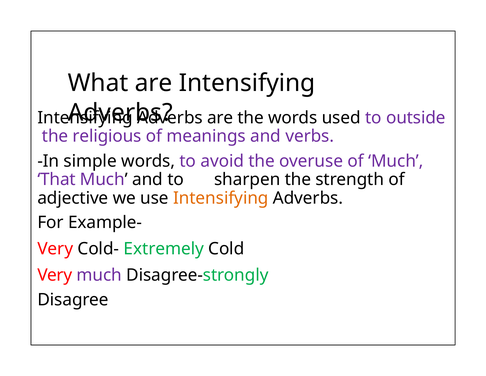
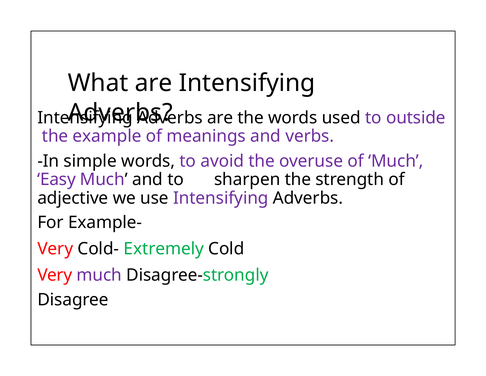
religious: religious -> example (107, 136)
That: That -> Easy (57, 179)
Intensifying colour: orange -> purple (221, 198)
